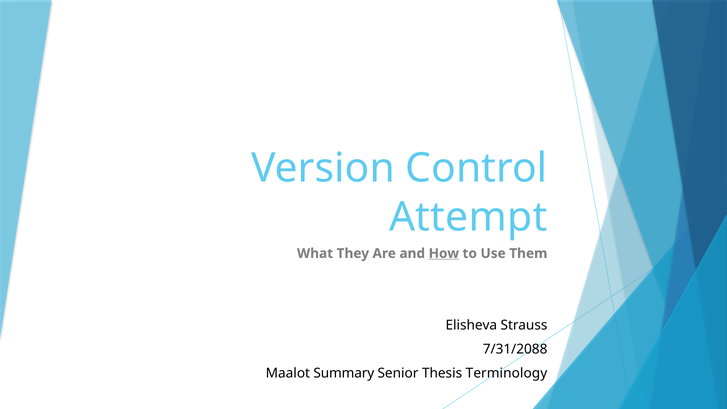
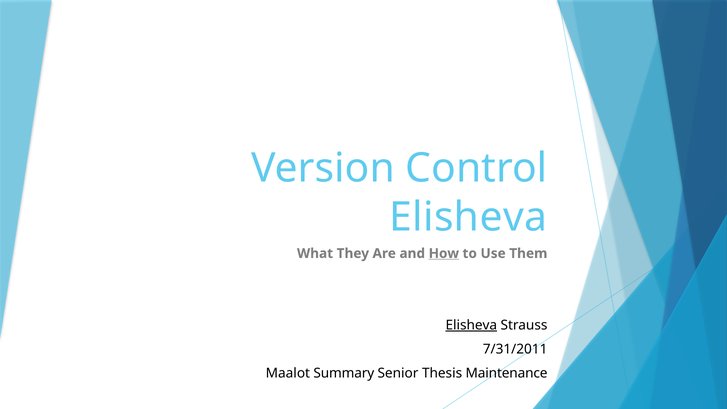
Attempt: Attempt -> Elisheva (468, 217)
Elisheva underline: none -> present (471, 325)
7/31/2088: 7/31/2088 -> 7/31/2011 (515, 349)
Terminology: Terminology -> Maintenance (507, 373)
